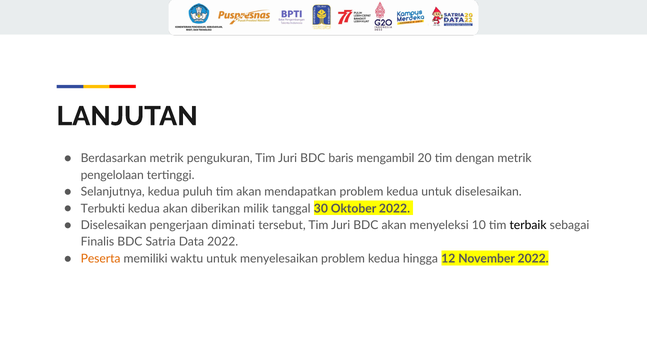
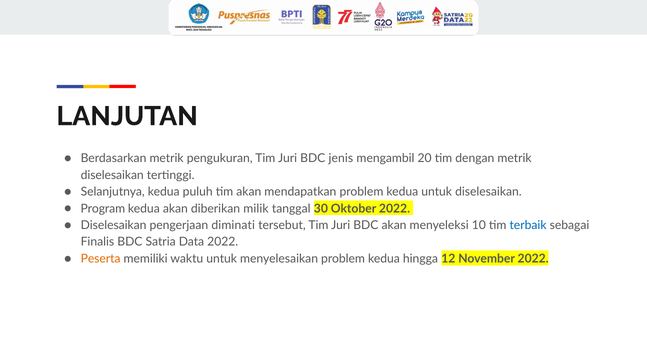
baris: baris -> jenis (341, 158)
pengelolaan: pengelolaan -> diselesaikan (112, 175)
Terbukti: Terbukti -> Program (103, 208)
terbaik colour: black -> blue (528, 225)
